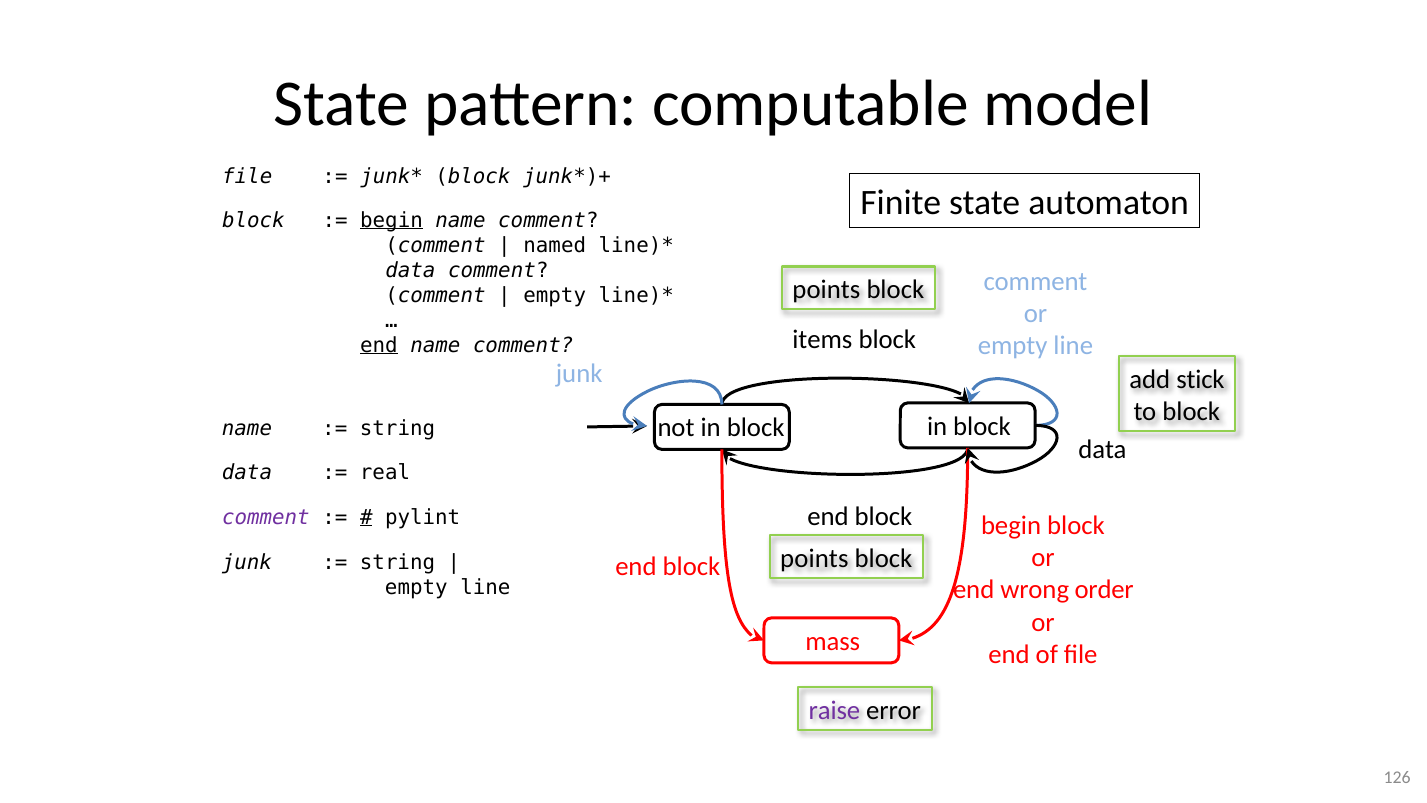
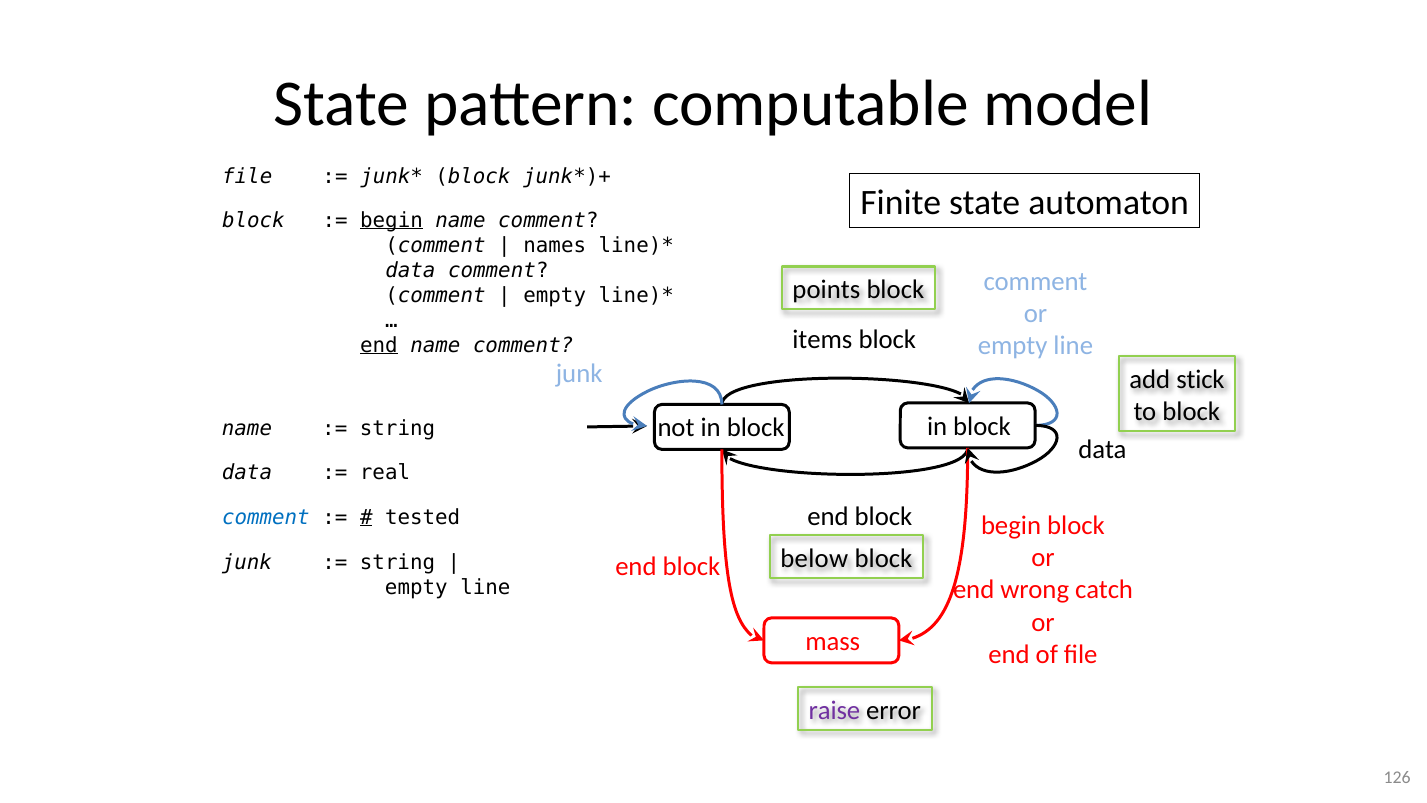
named: named -> names (555, 246)
comment colour: purple -> blue (266, 518)
pylint: pylint -> tested (423, 518)
points: points -> below (814, 558)
order: order -> catch (1104, 590)
